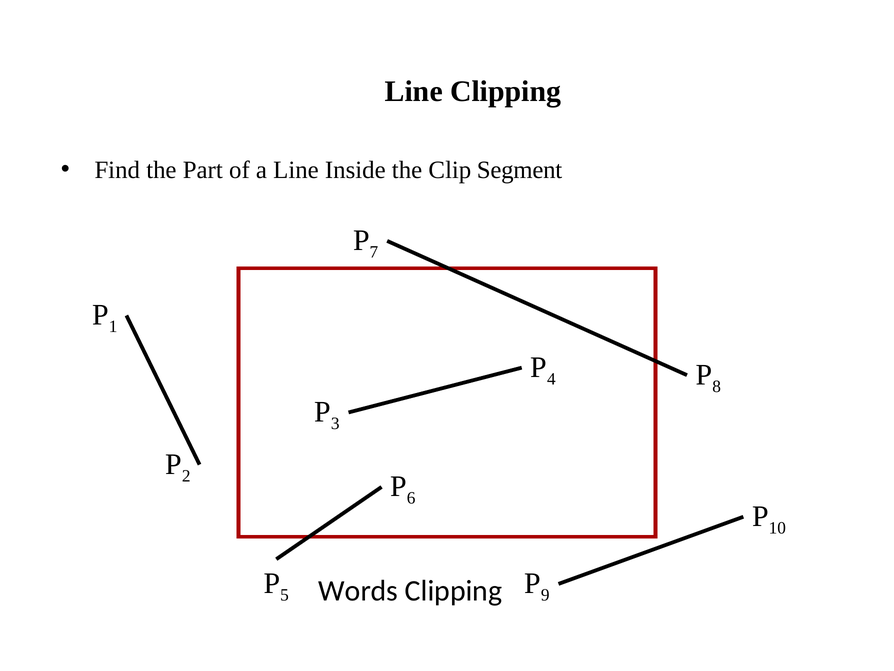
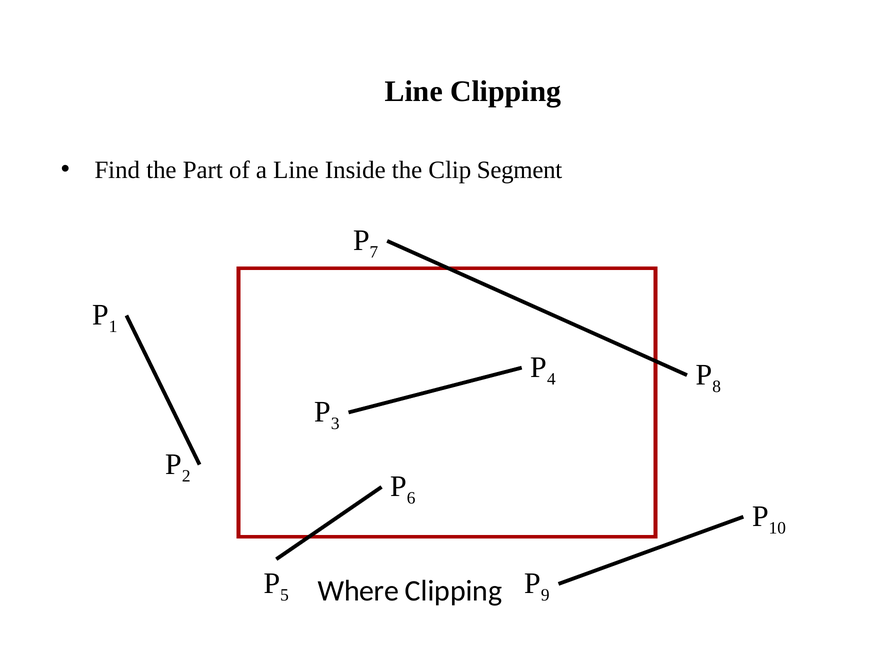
Words: Words -> Where (358, 591)
